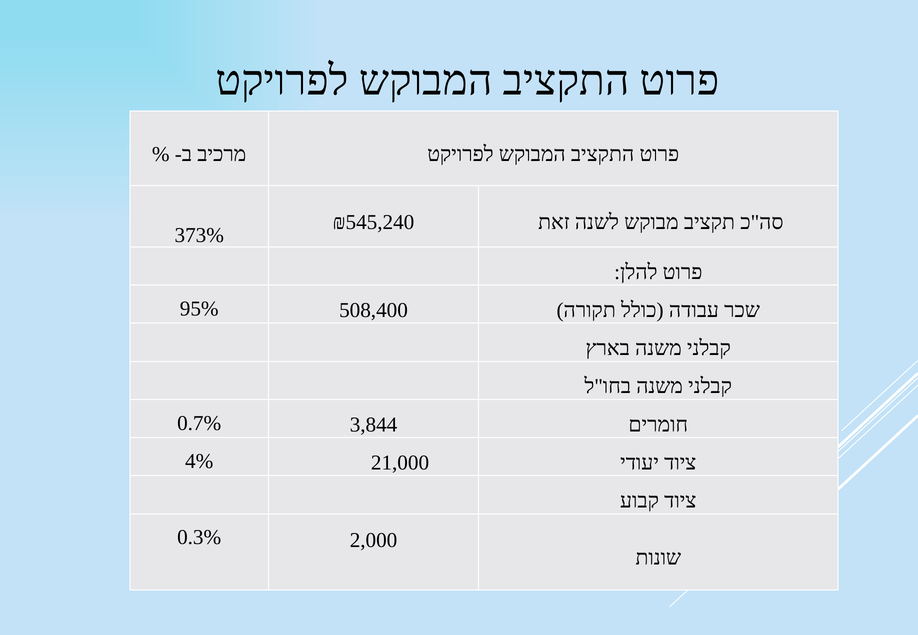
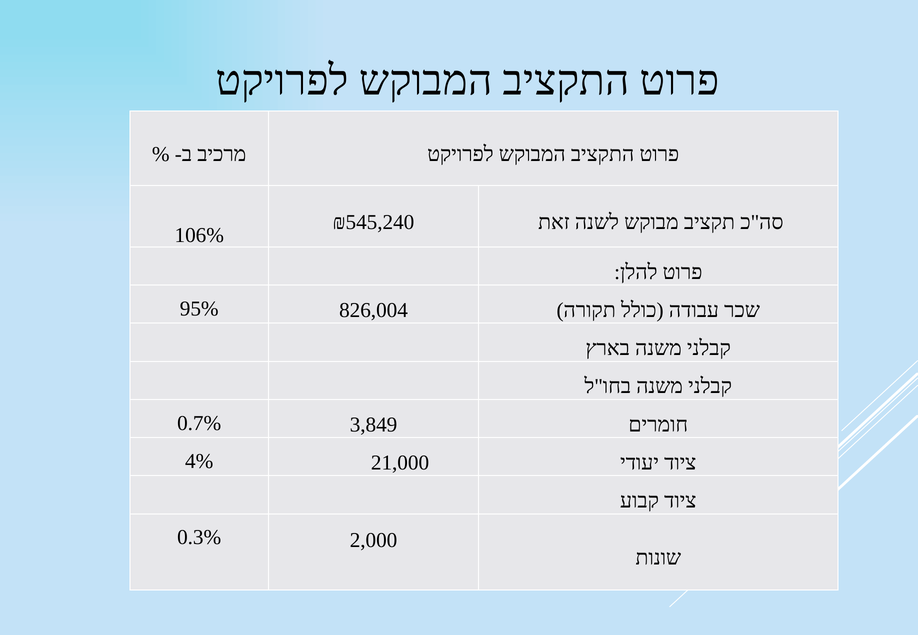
373%: 373% -> 106% (199, 236)
508,400: 508,400 -> 826,004 (374, 310)
3,844: 3,844 -> 3,849 (374, 425)
